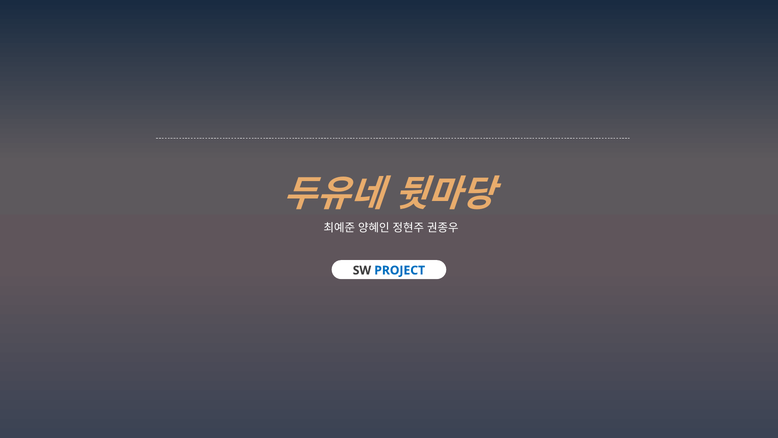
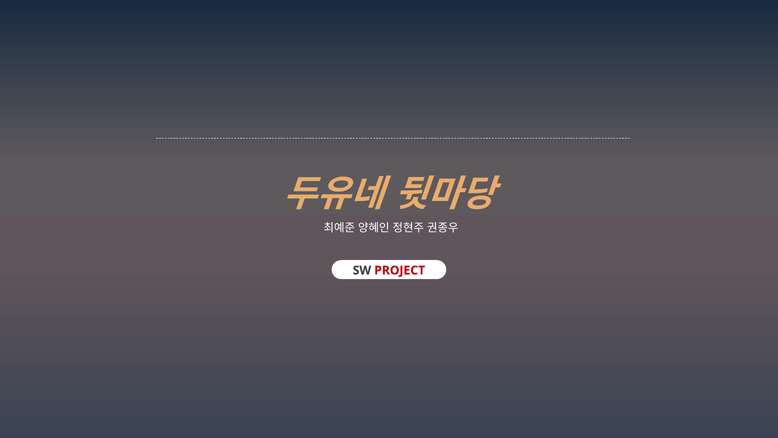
PROJECT colour: blue -> red (400, 270)
